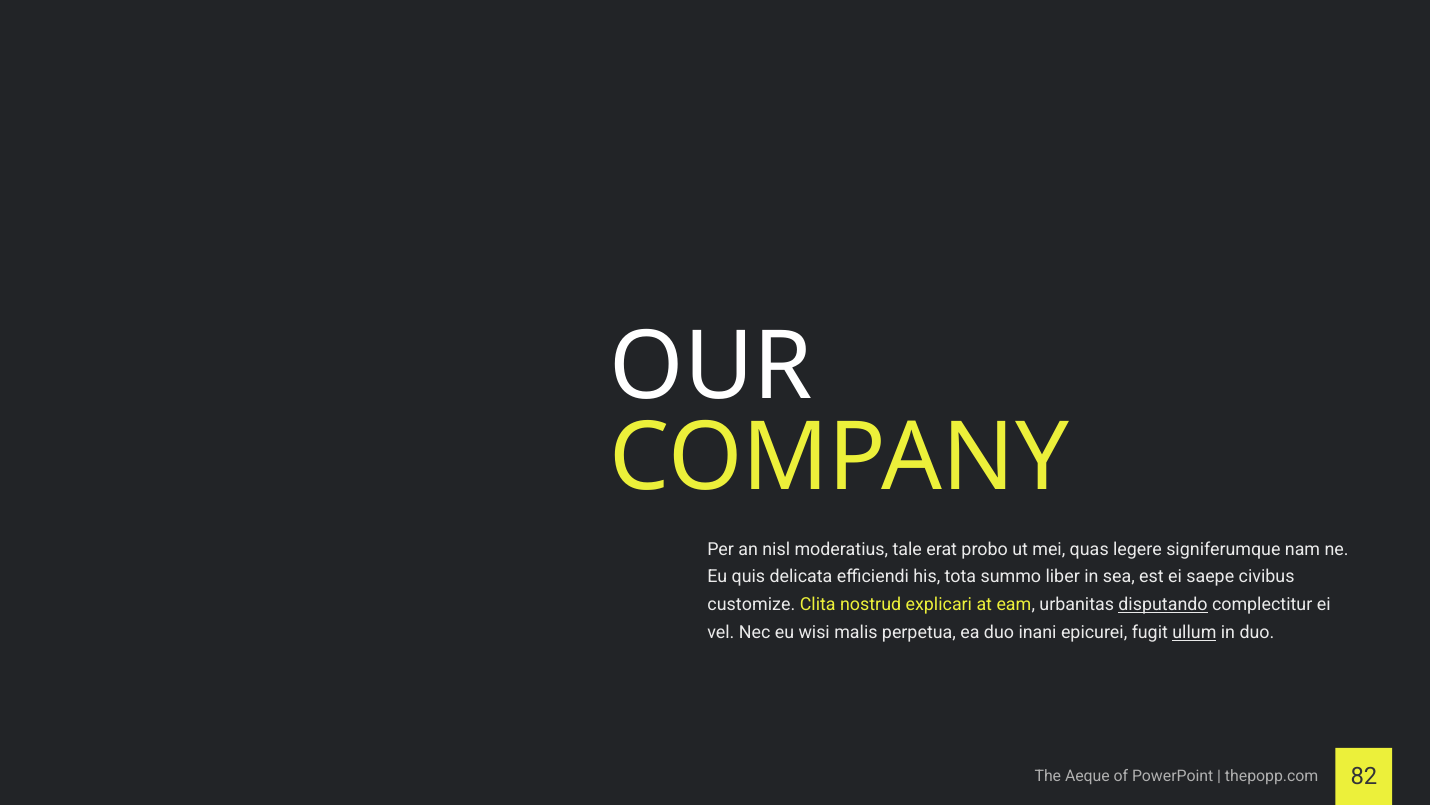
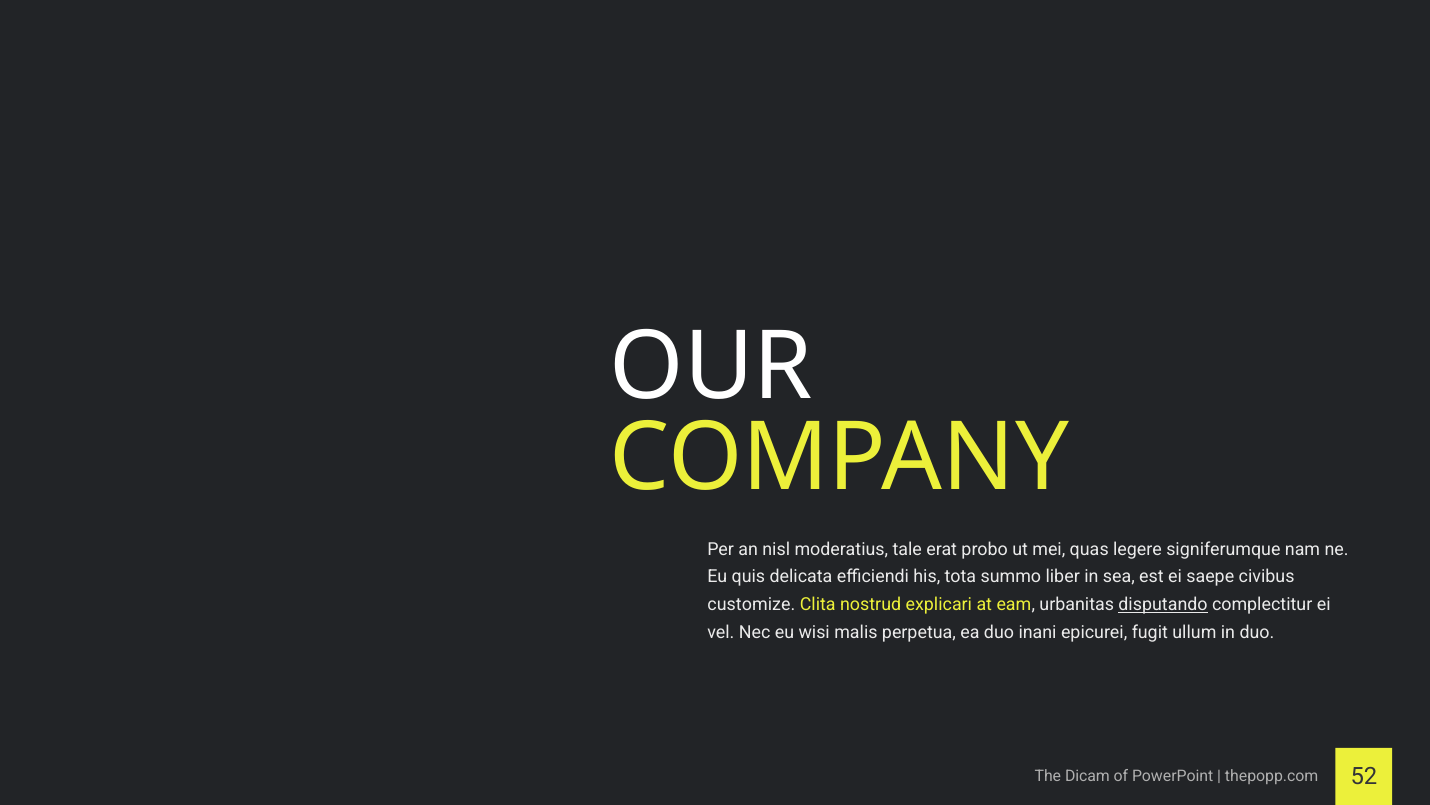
ullum underline: present -> none (1194, 632)
Aeque: Aeque -> Dicam (1087, 776)
82: 82 -> 52 (1364, 776)
